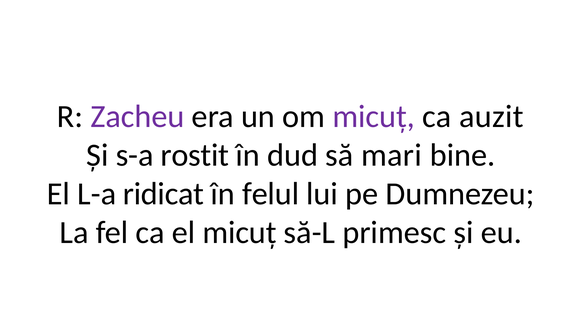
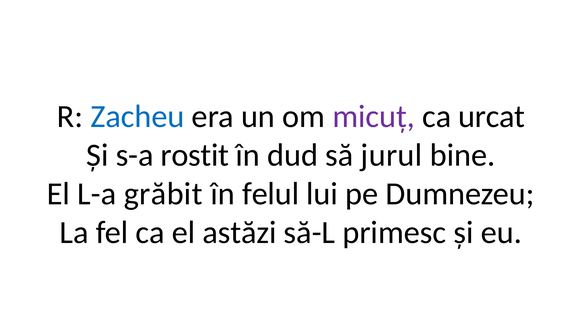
Zacheu colour: purple -> blue (137, 117)
auzit: auzit -> urcat (492, 117)
mari: mari -> jurul (391, 155)
ridicat: ridicat -> grăbit (163, 194)
el micuț: micuț -> astăzi (239, 233)
